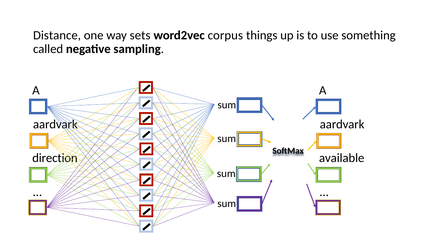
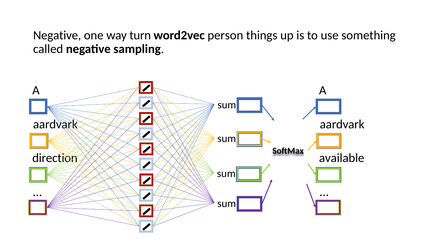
Distance: Distance -> Negative (57, 35)
sets: sets -> turn (140, 35)
corpus: corpus -> person (225, 35)
